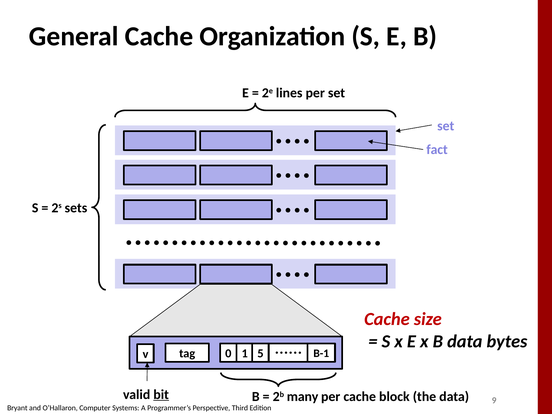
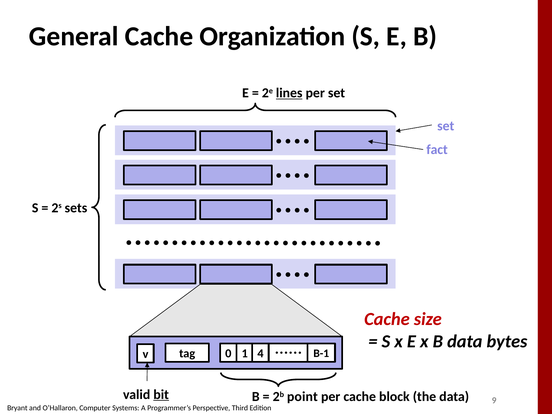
lines underline: none -> present (289, 93)
5: 5 -> 4 (260, 354)
many: many -> point (302, 397)
